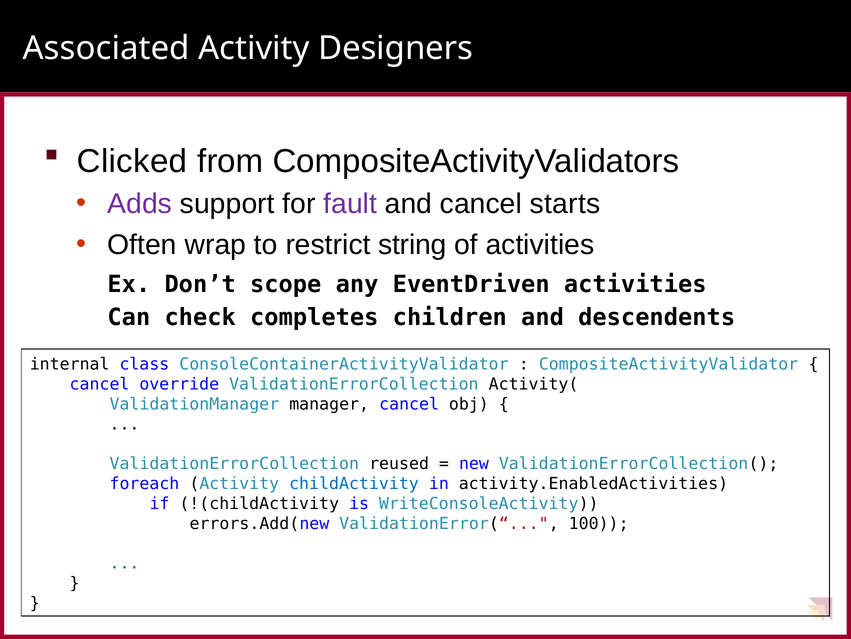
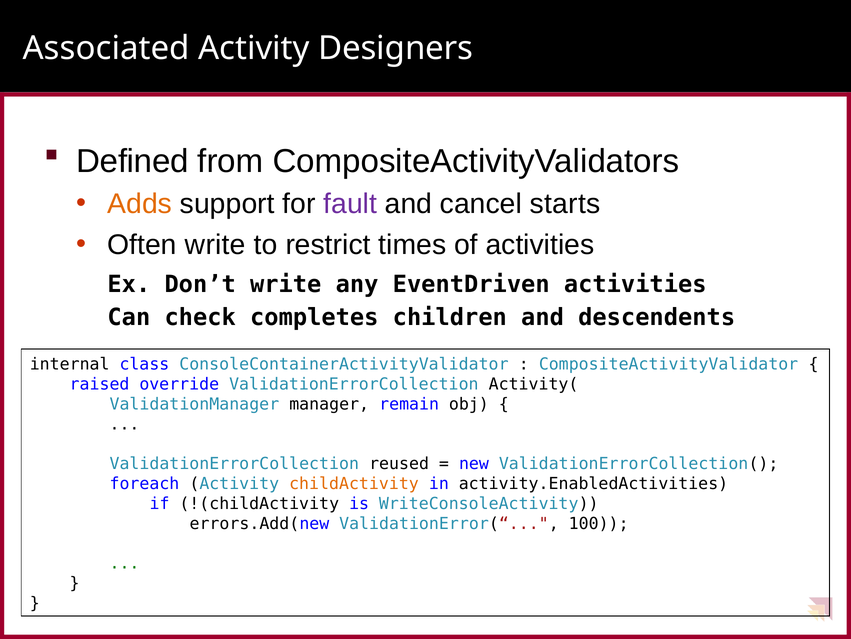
Clicked: Clicked -> Defined (132, 161)
Adds colour: purple -> orange (140, 204)
Often wrap: wrap -> write (215, 245)
string: string -> times (412, 245)
Don’t scope: scope -> write (286, 284)
cancel: cancel -> raised (100, 384)
manager cancel: cancel -> remain (409, 404)
childActivity colour: blue -> orange (354, 483)
